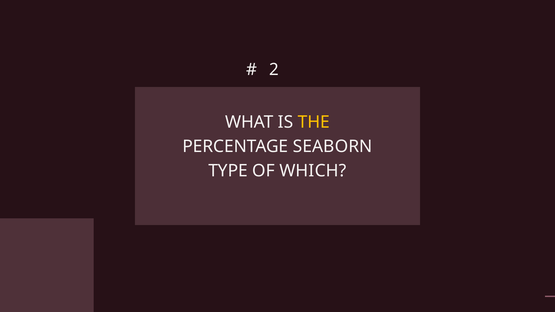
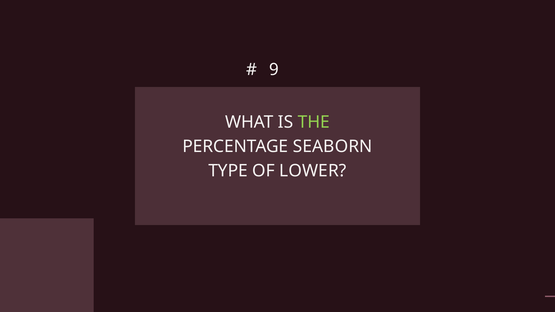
2: 2 -> 9 (274, 70)
THE colour: yellow -> light green (314, 122)
WHICH: WHICH -> LOWER (313, 171)
